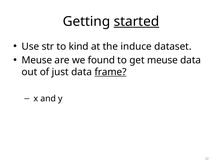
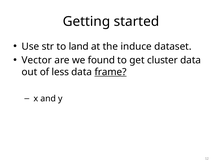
started underline: present -> none (136, 21)
kind: kind -> land (79, 47)
Meuse: Meuse -> Vector (37, 60)
get meuse: meuse -> cluster (162, 60)
just: just -> less (60, 72)
